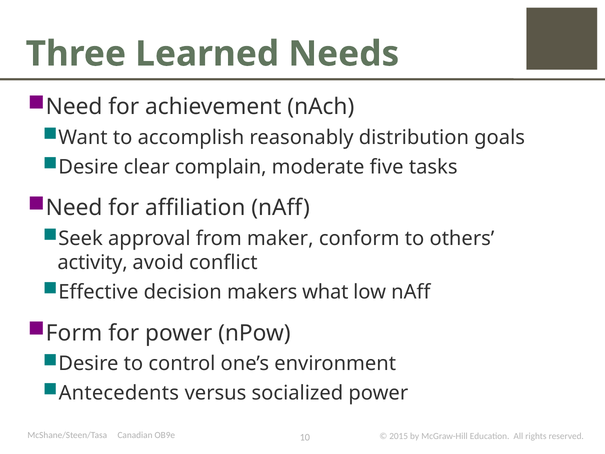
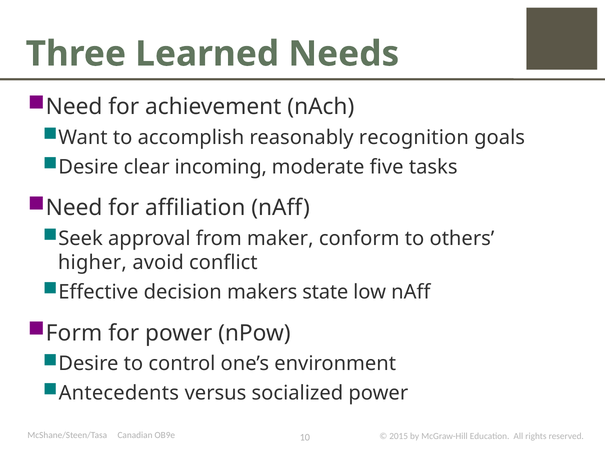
distribution: distribution -> recognition (414, 138)
complain: complain -> incoming (221, 167)
activity: activity -> higher (92, 263)
what: what -> state (325, 292)
